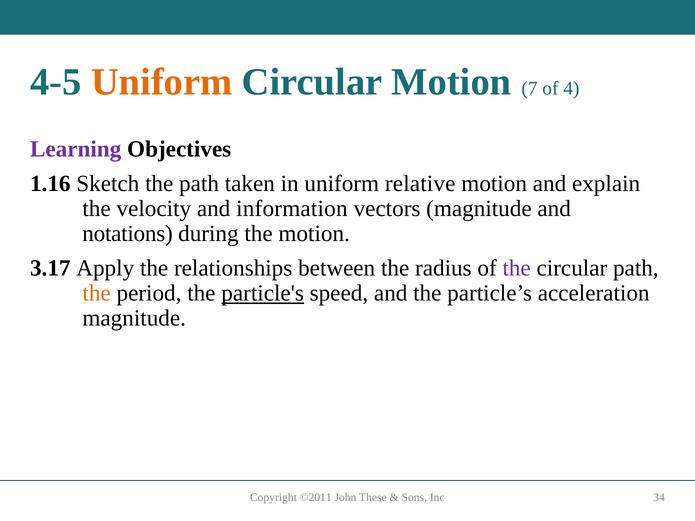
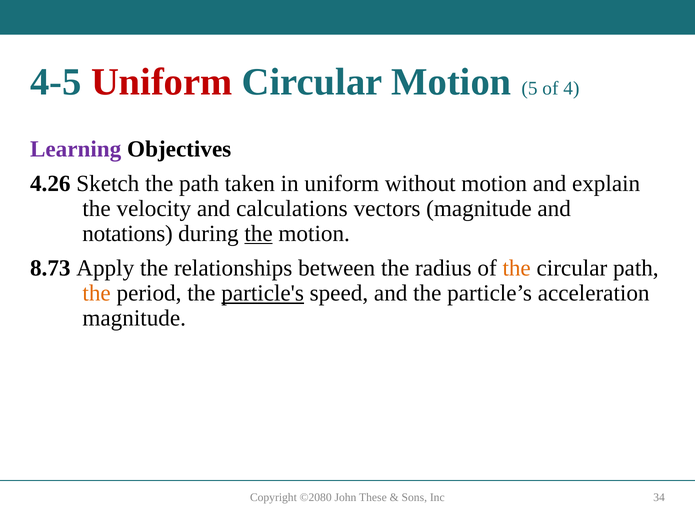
Uniform colour: orange -> red (162, 82)
7: 7 -> 5 (530, 88)
1.16: 1.16 -> 4.26 (50, 184)
relative: relative -> without (420, 184)
information: information -> calculations (292, 209)
the underline: none -> present (259, 234)
3.17: 3.17 -> 8.73 (50, 268)
the colour: purple -> orange (517, 268)
©2011: ©2011 -> ©2080 (316, 498)
